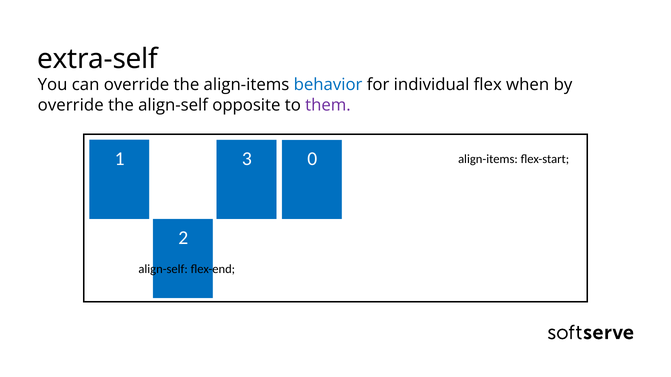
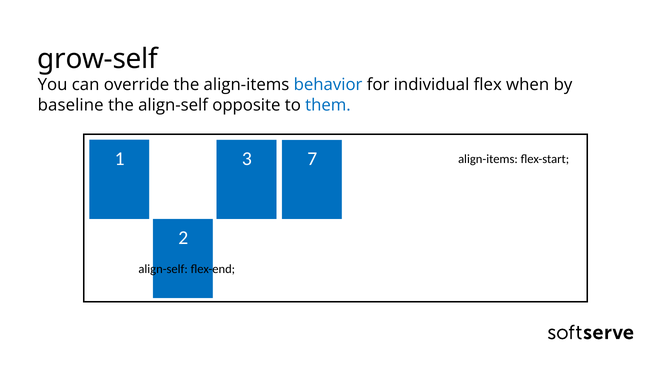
extra-self: extra-self -> grow-self (98, 59)
override: override -> baseline (71, 105)
them colour: purple -> blue (328, 105)
0: 0 -> 7 (312, 159)
